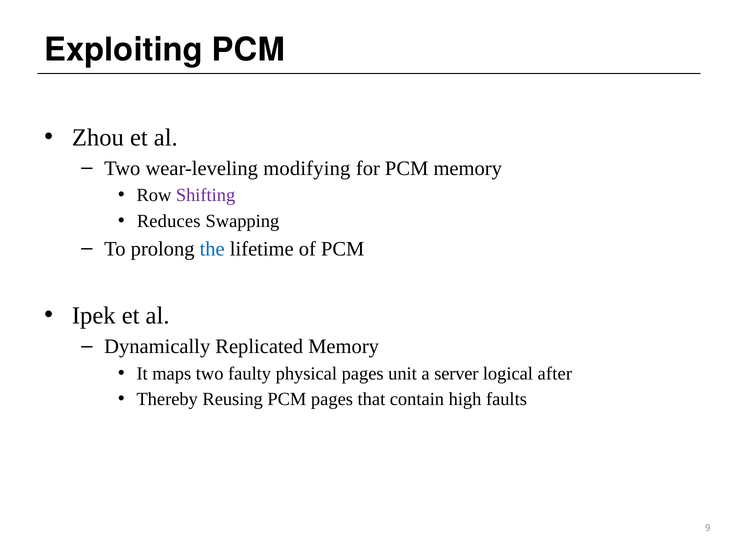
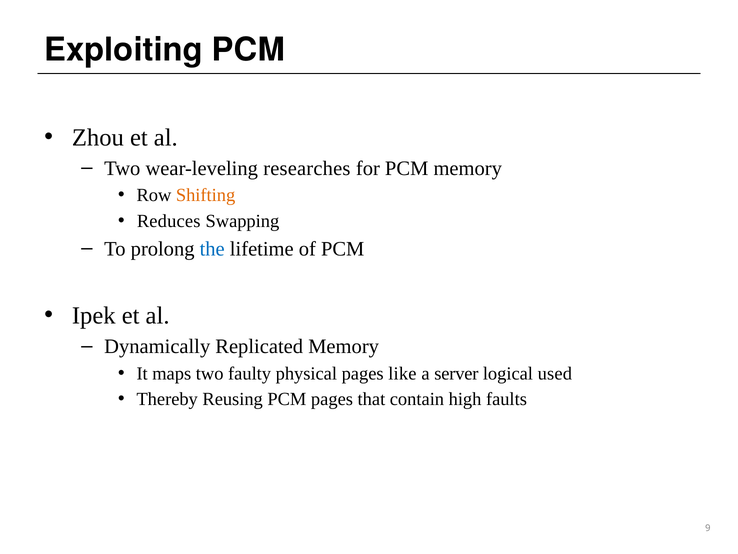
modifying: modifying -> researches (307, 168)
Shifting colour: purple -> orange (206, 195)
unit: unit -> like (402, 373)
after: after -> used (555, 373)
